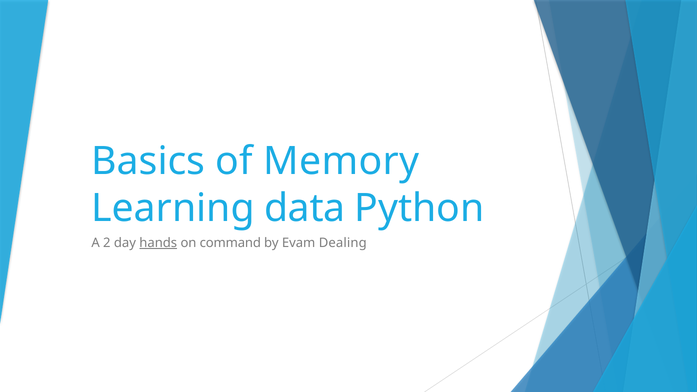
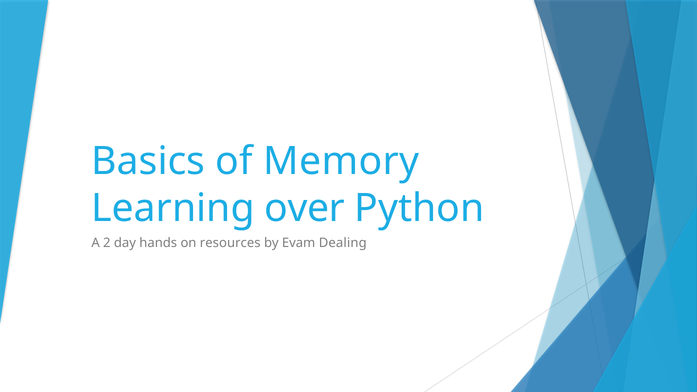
data: data -> over (305, 208)
hands underline: present -> none (158, 243)
command: command -> resources (230, 243)
